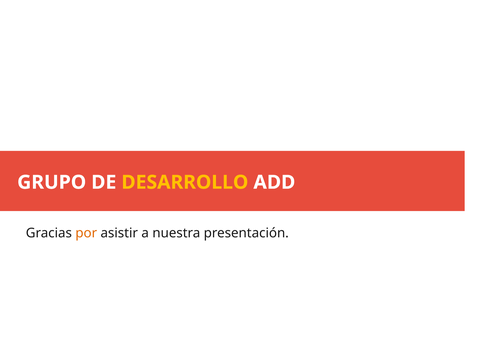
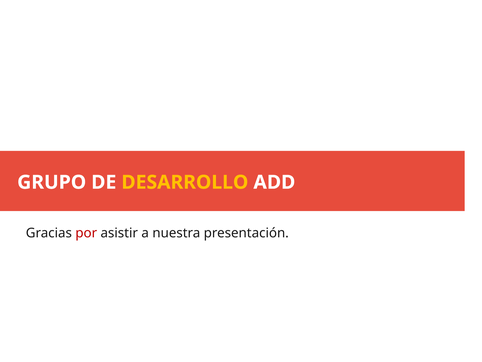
por colour: orange -> red (86, 233)
